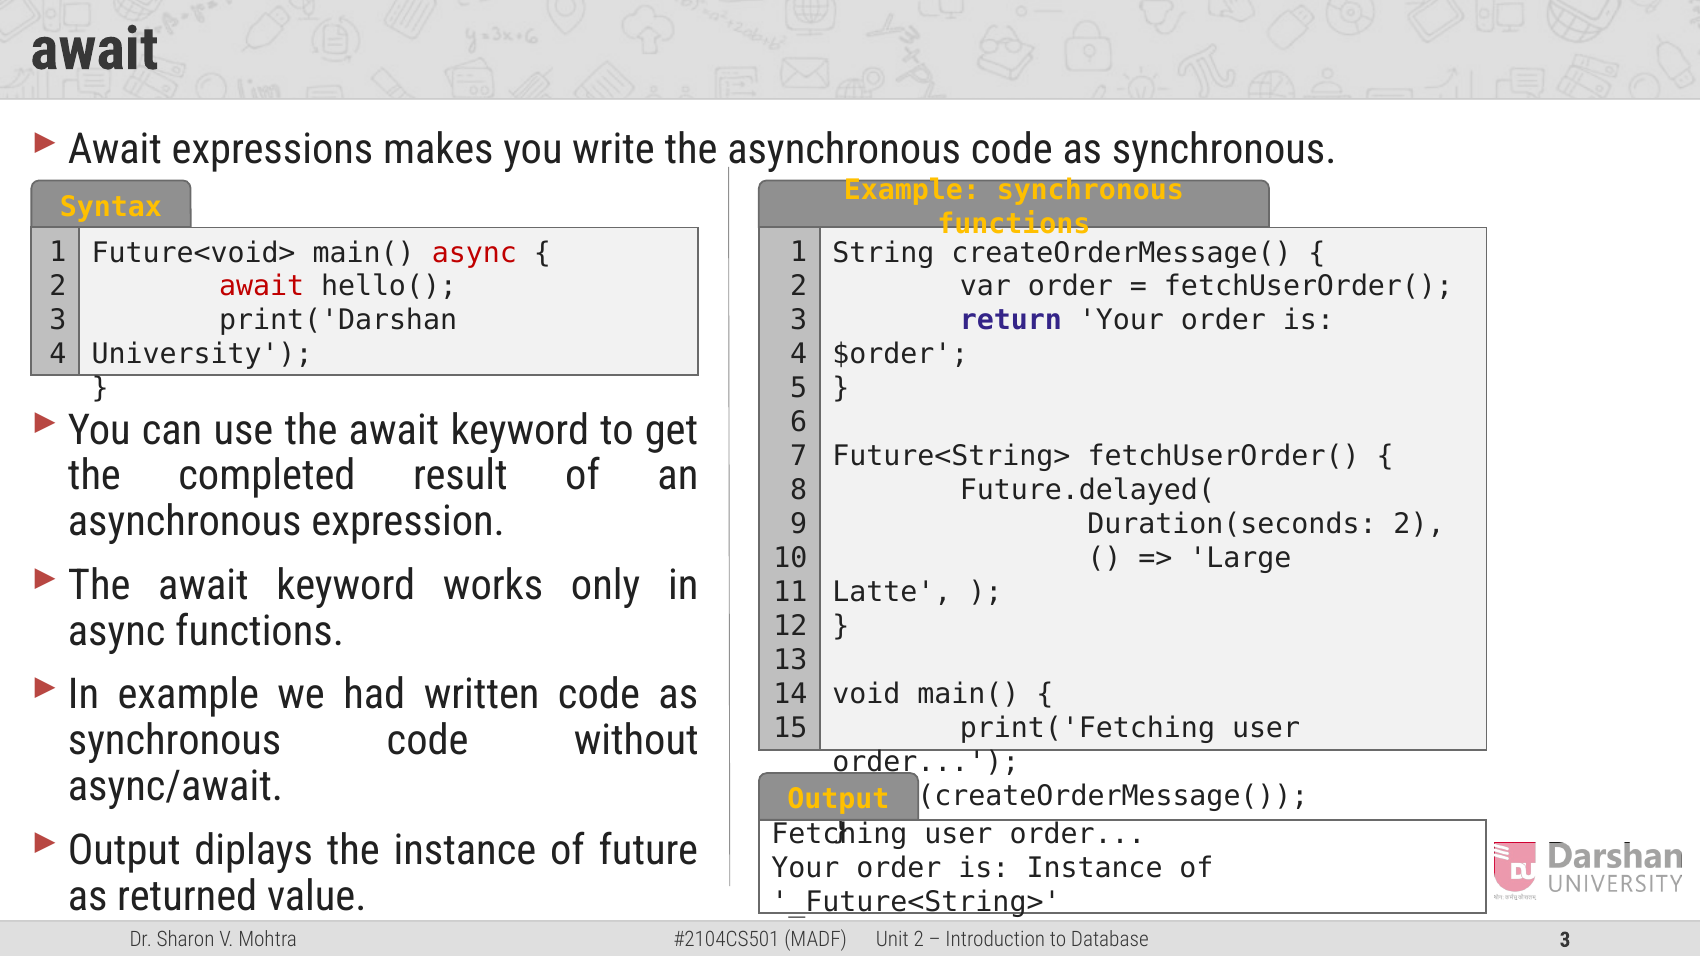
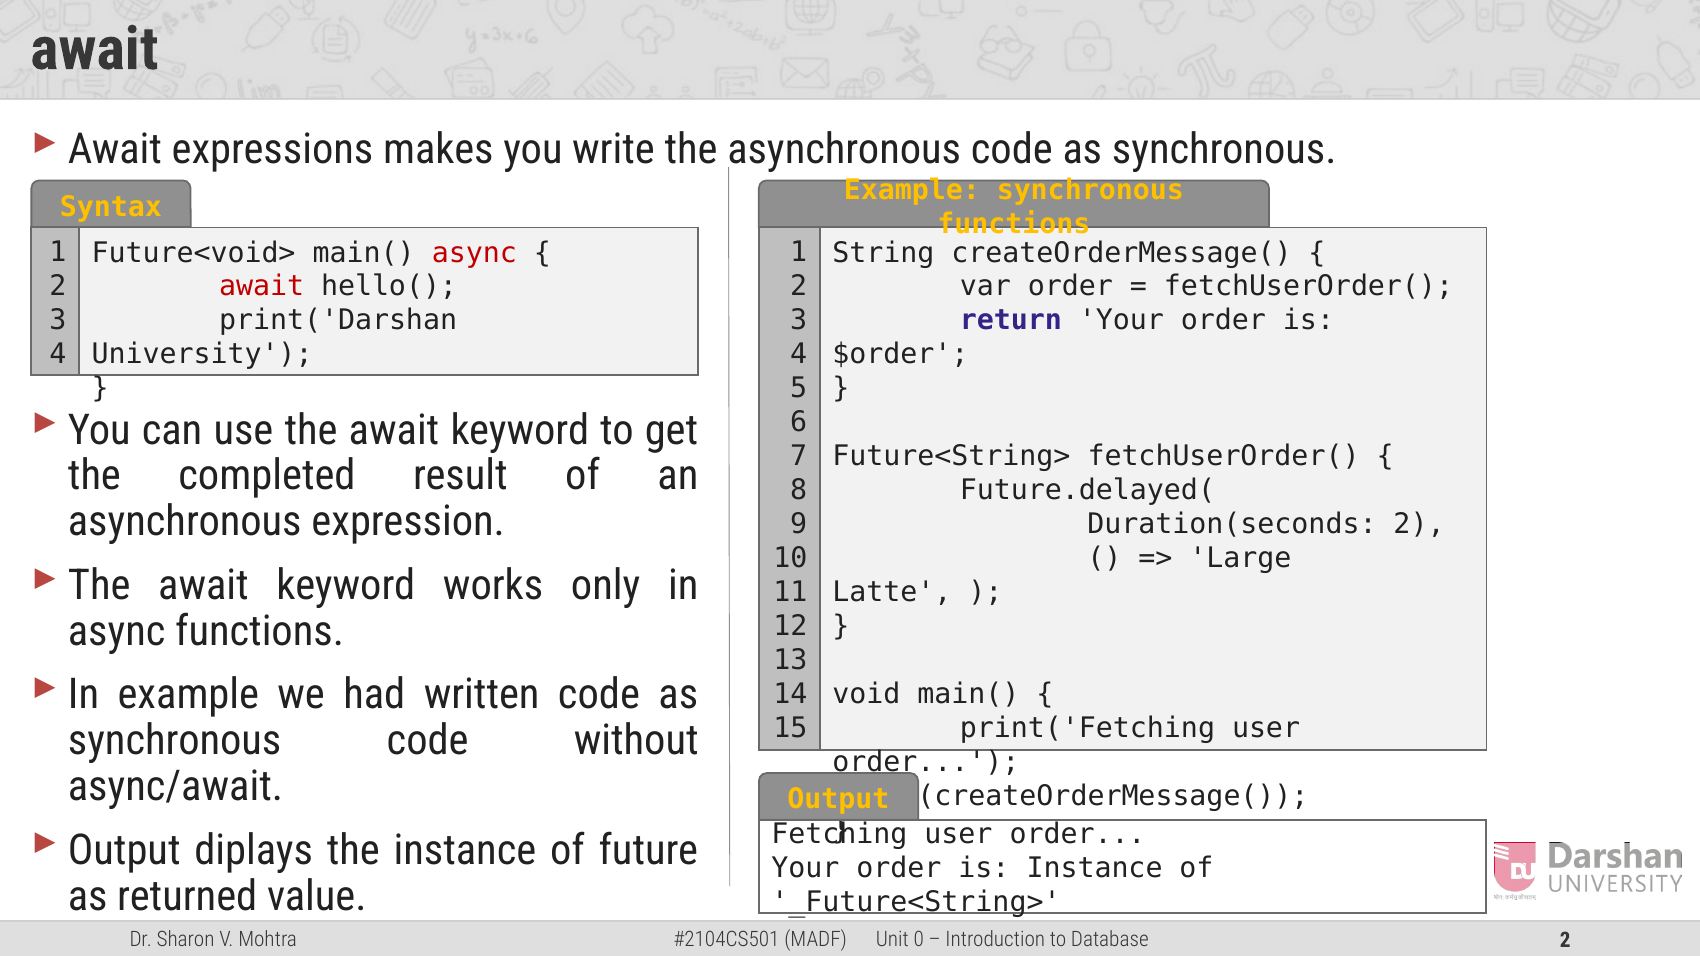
2: 2 -> 0 (919, 940)
3: 3 -> 2 (1565, 940)
